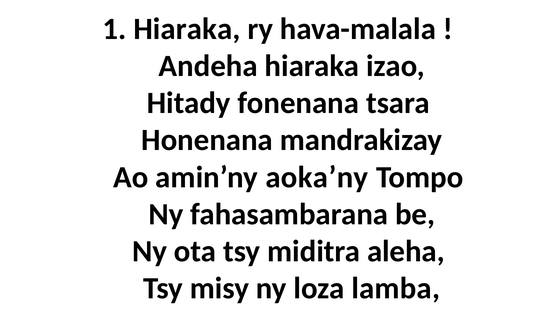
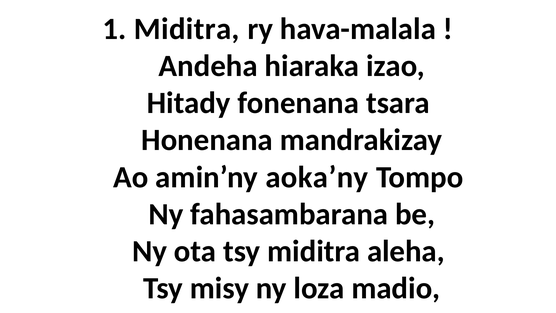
1 Hiaraka: Hiaraka -> Miditra (187, 29)
lamba: lamba -> madio (396, 288)
